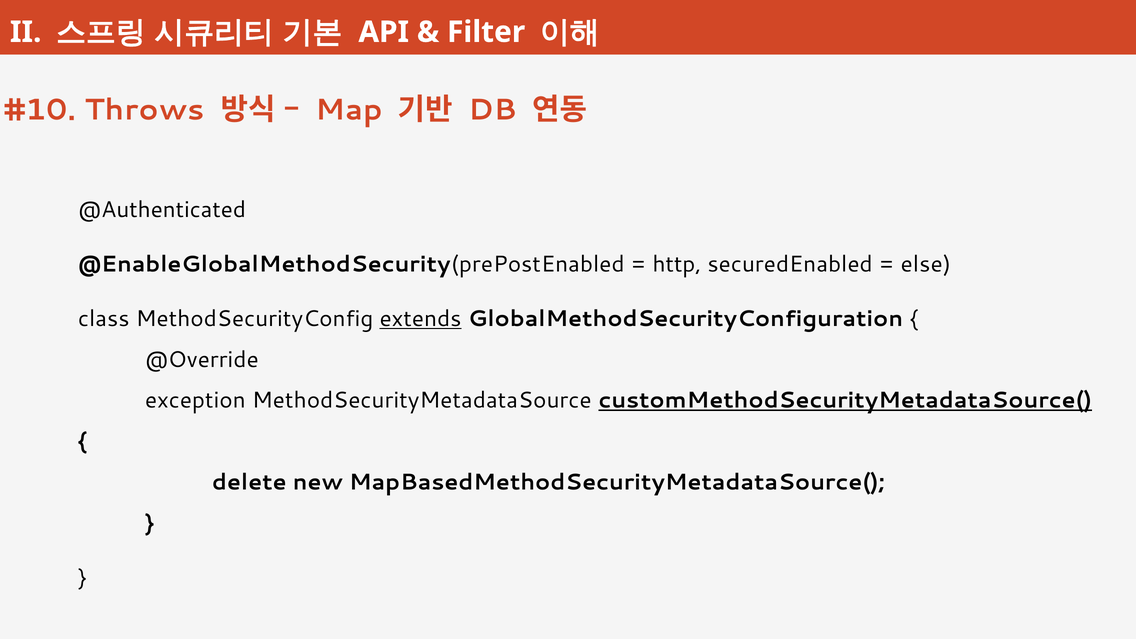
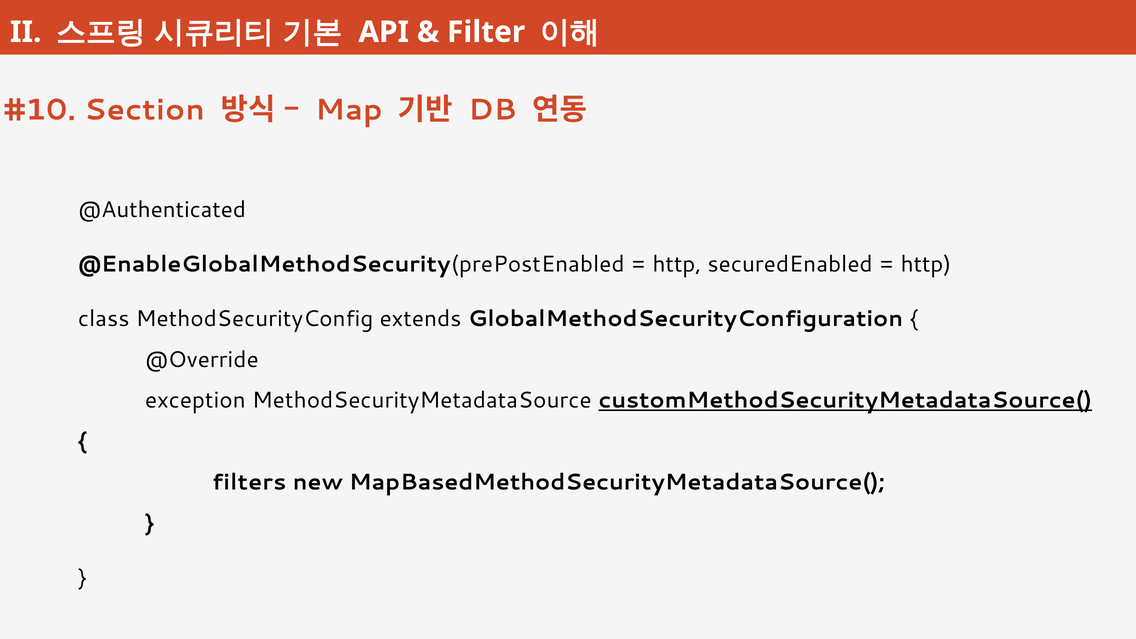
Throws: Throws -> Section (145, 110)
else: else -> http (926, 264)
extends underline: present -> none (420, 319)
delete: delete -> filters (249, 482)
